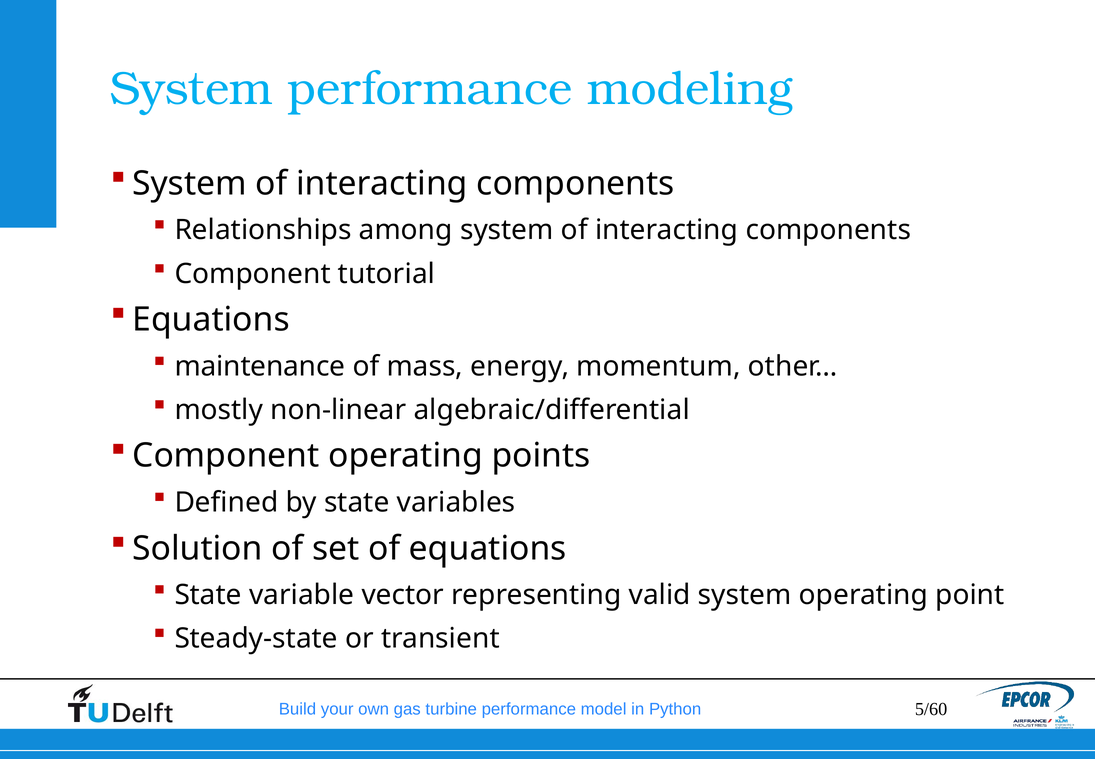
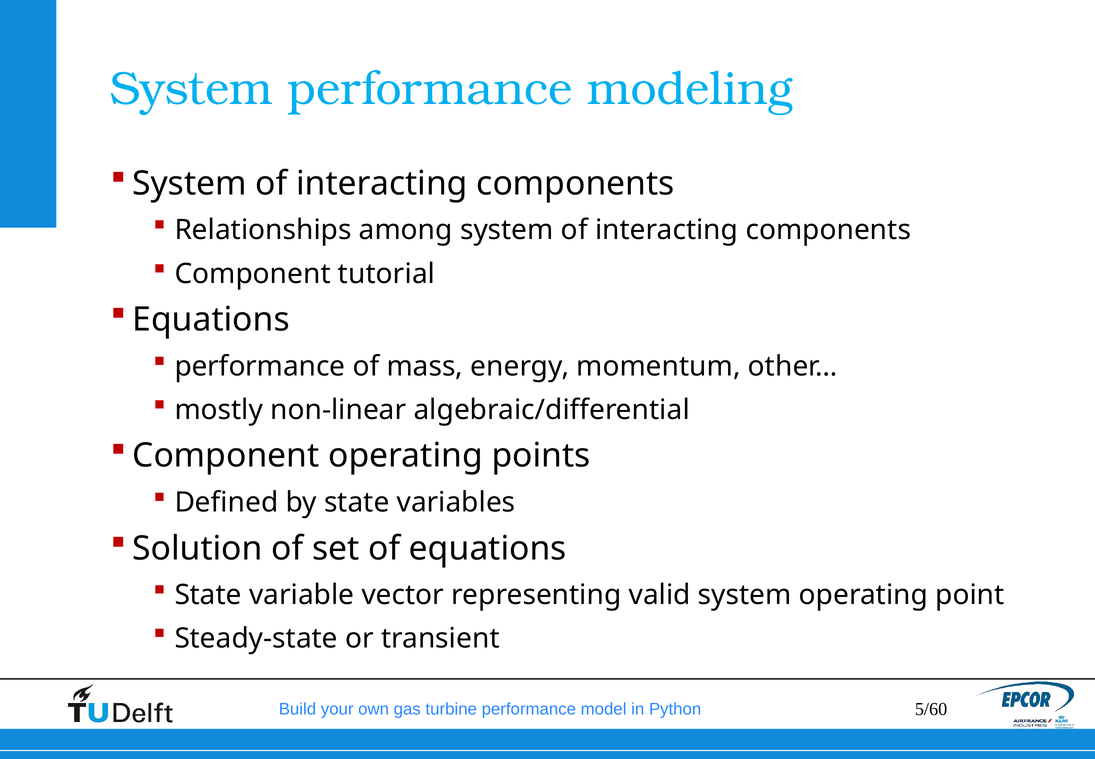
maintenance: maintenance -> performance (260, 366)
